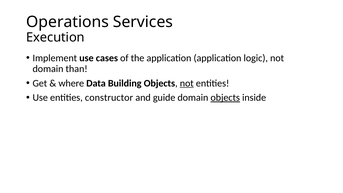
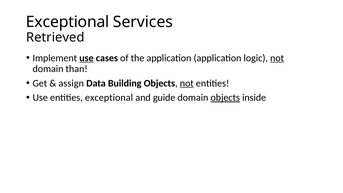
Operations: Operations -> Exceptional (68, 22)
Execution: Execution -> Retrieved (55, 37)
use underline: none -> present (86, 58)
not underline: none -> present (277, 58)
where: where -> assign (71, 83)
entities constructor: constructor -> exceptional (109, 98)
